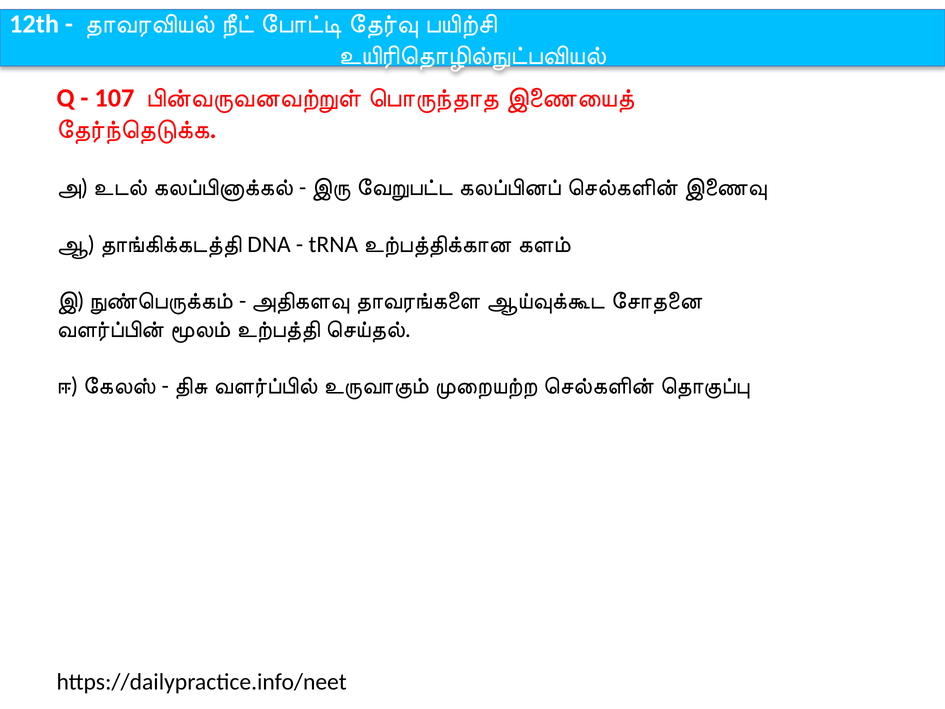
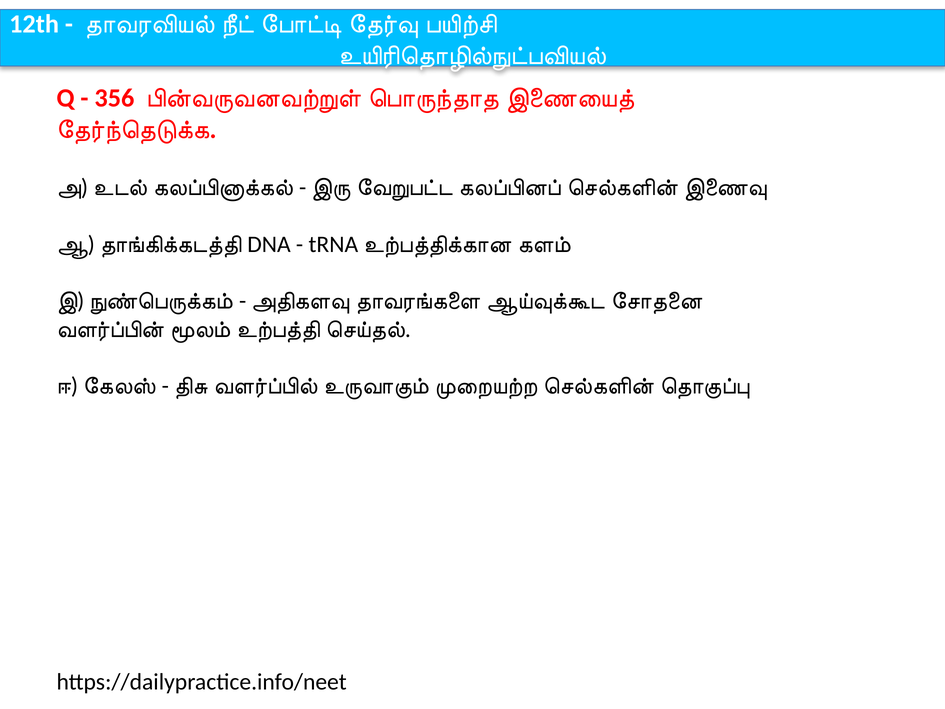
107: 107 -> 356 (114, 98)
